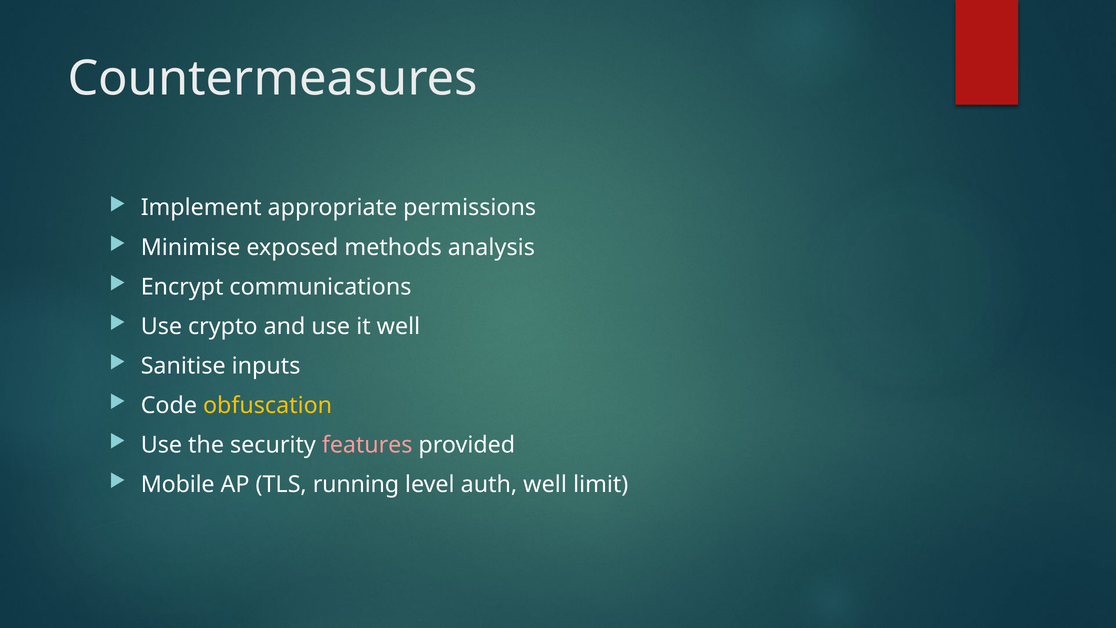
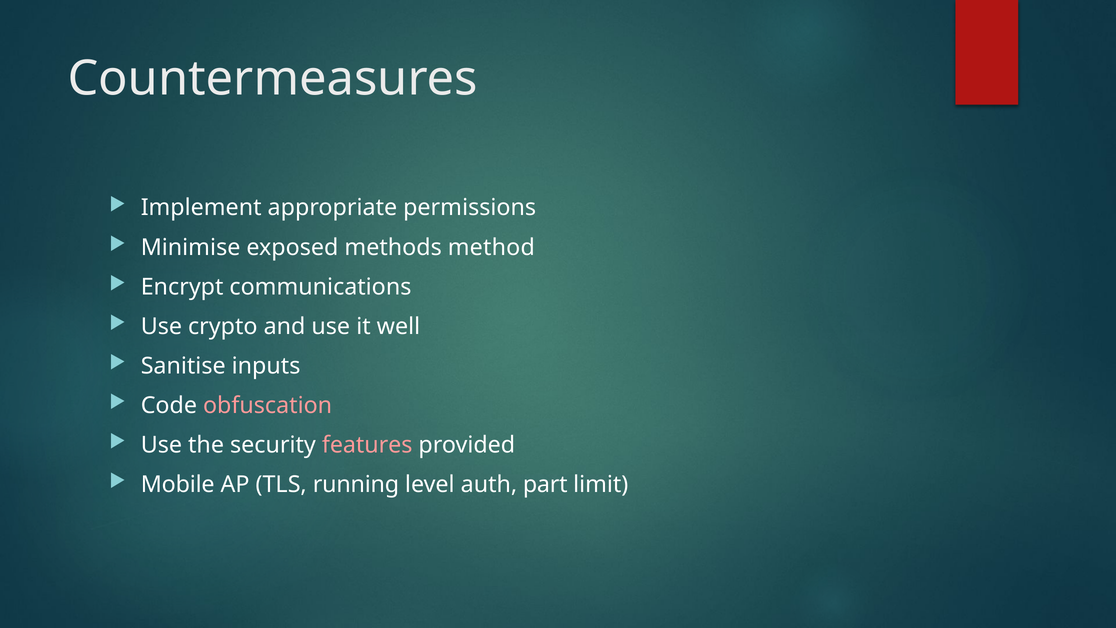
analysis: analysis -> method (491, 247)
obfuscation colour: yellow -> pink (268, 405)
auth well: well -> part (545, 485)
